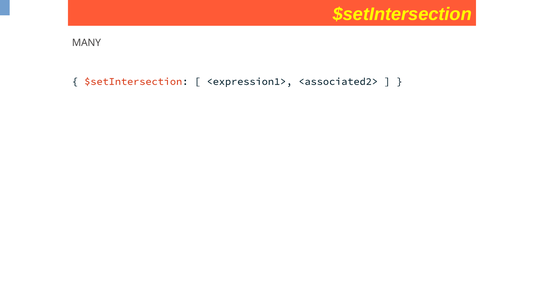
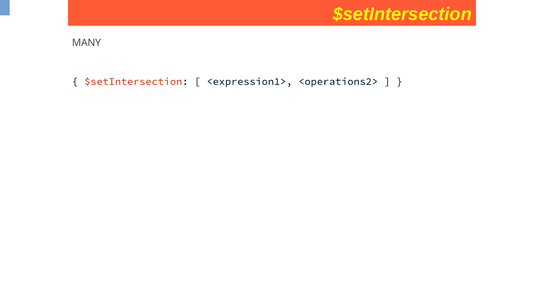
<associated2>: <associated2> -> <operations2> (338, 81)
